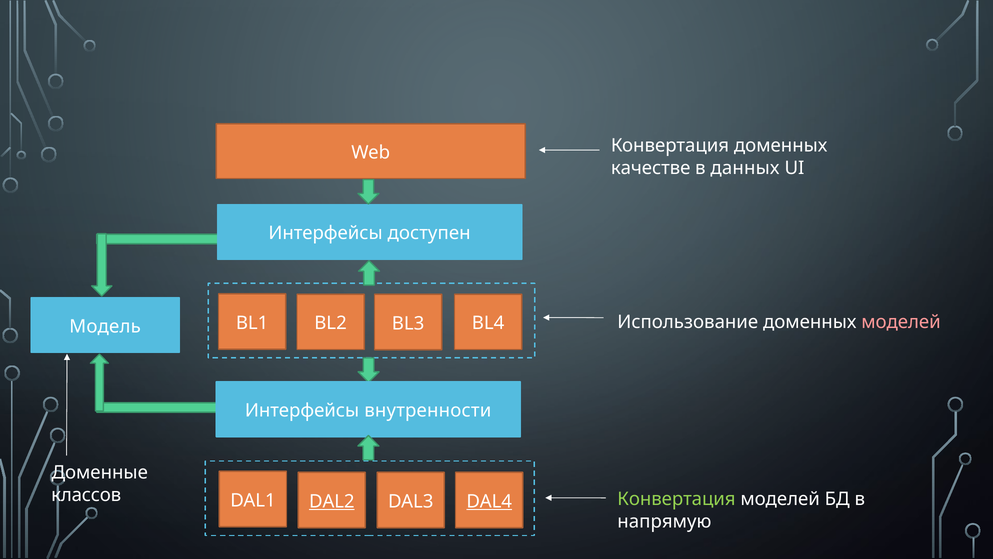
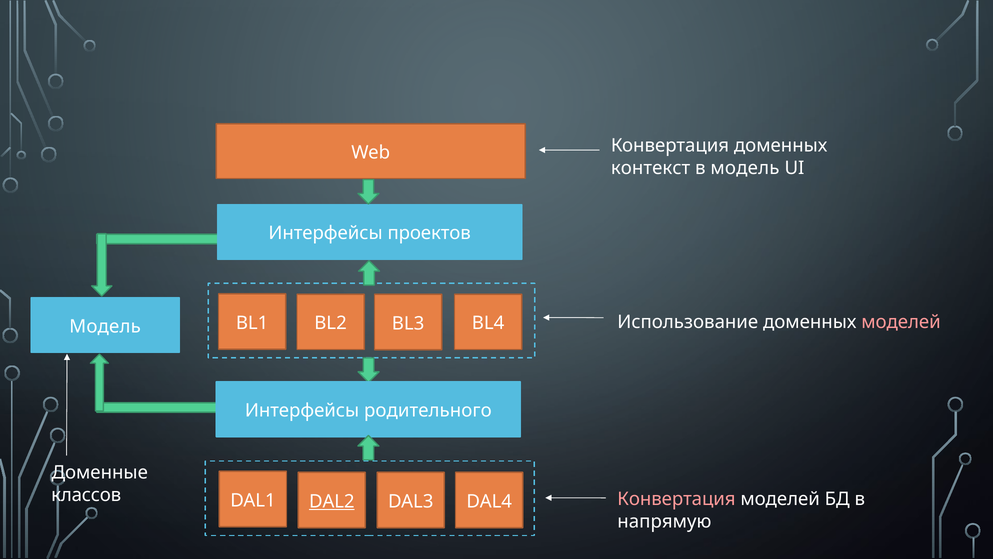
качестве: качестве -> контекст (651, 168)
в данных: данных -> модель (745, 168)
доступен: доступен -> проектов (429, 233)
внутренности: внутренности -> родительного (428, 410)
Конвертация colour: light green -> pink (676, 499)
DAL4 underline: present -> none (489, 501)
